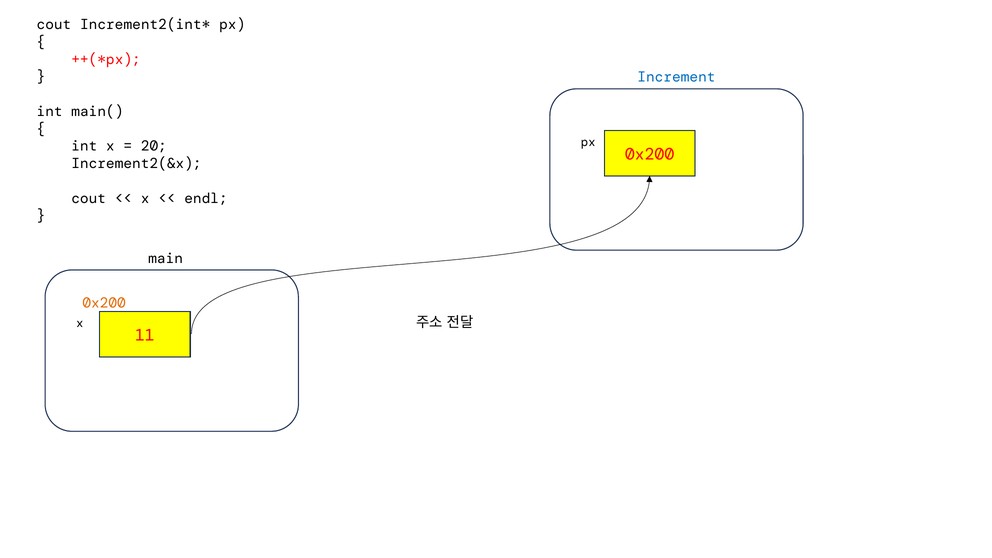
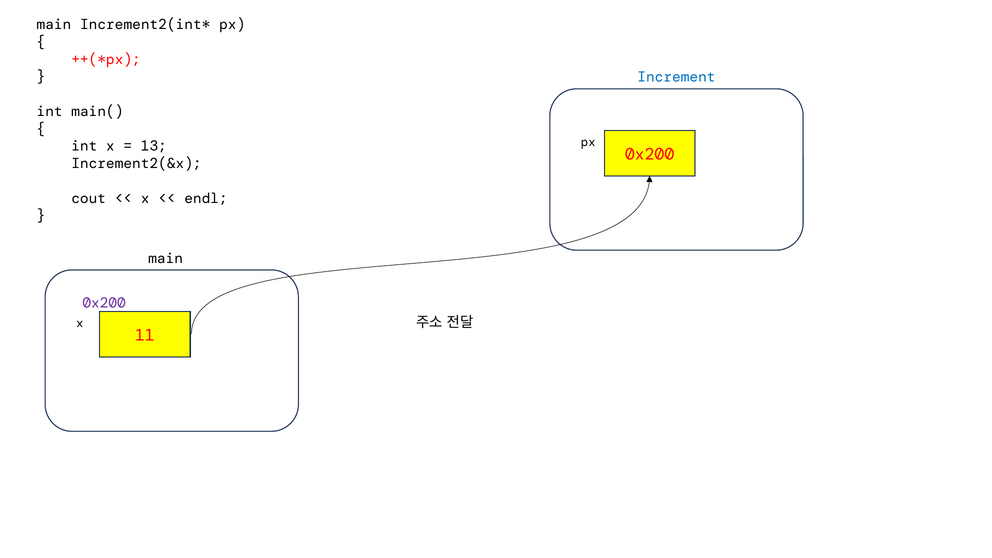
cout: cout -> main (54, 25)
20: 20 -> 13 (154, 146)
0x200 colour: orange -> purple (104, 303)
